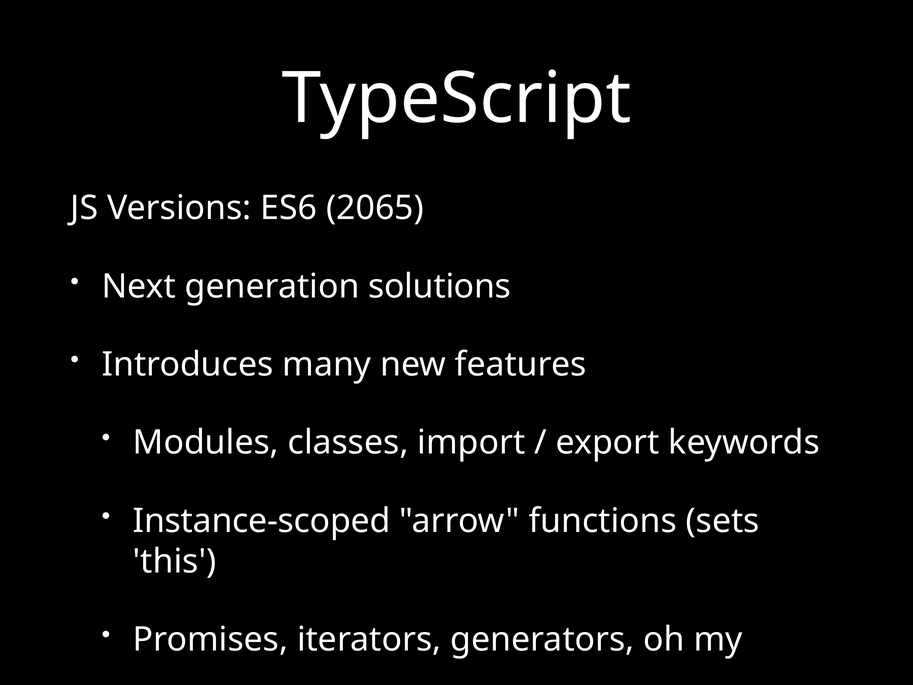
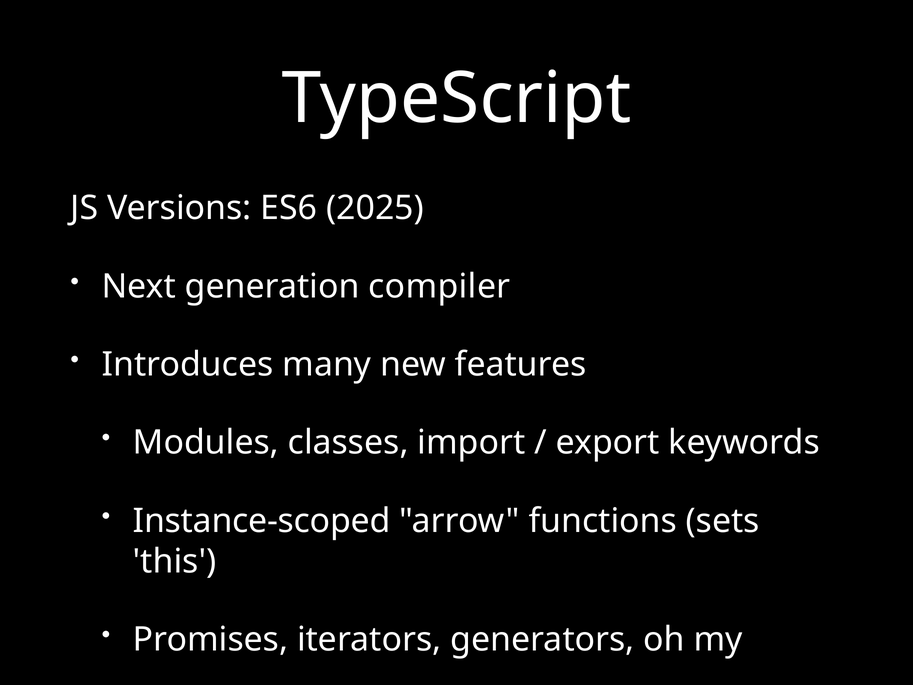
2065: 2065 -> 2025 (375, 208)
solutions: solutions -> compiler (439, 286)
